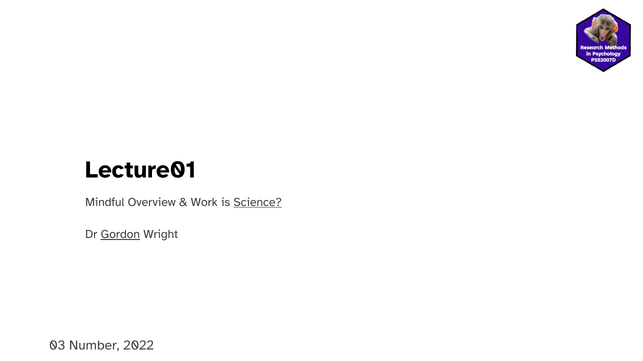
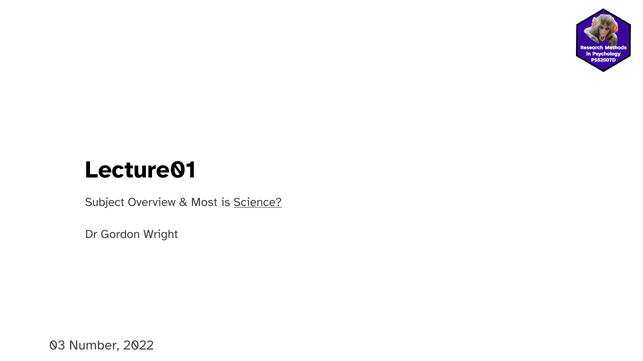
Mindful: Mindful -> Subject (105, 203)
Work: Work -> Most (204, 203)
Gordon underline: present -> none (120, 235)
